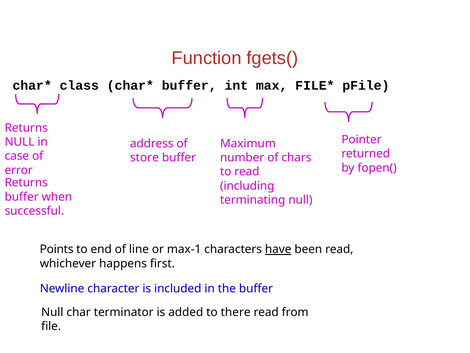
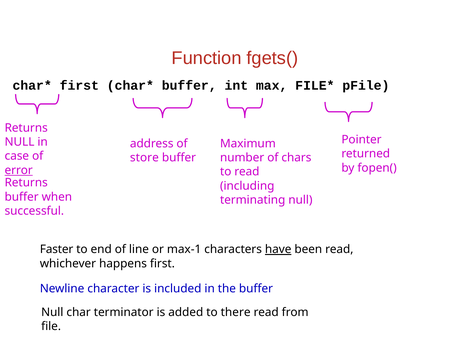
class: class -> first (79, 86)
error underline: none -> present (19, 170)
Points: Points -> Faster (57, 249)
